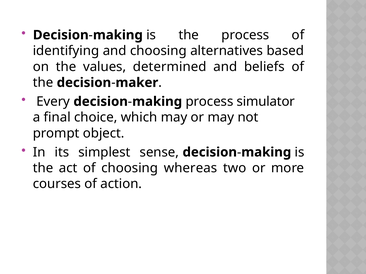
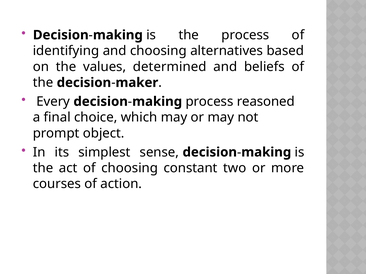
simulator: simulator -> reasoned (266, 102)
whereas: whereas -> constant (191, 168)
